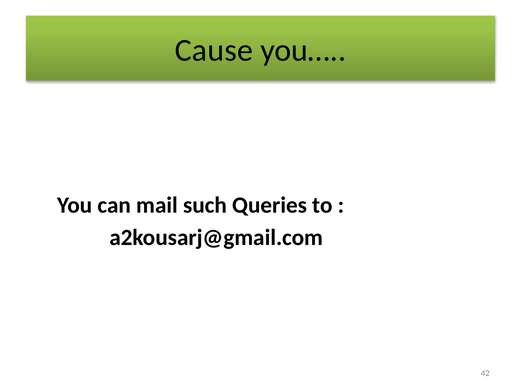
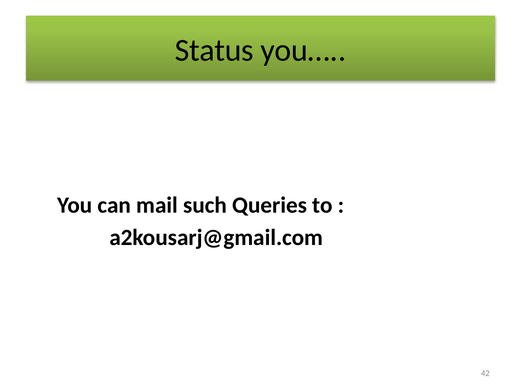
Cause: Cause -> Status (214, 50)
